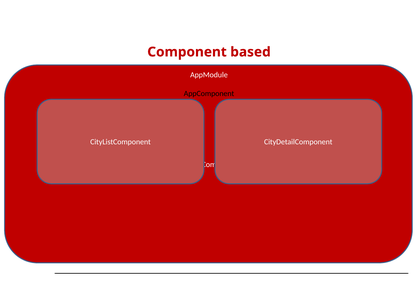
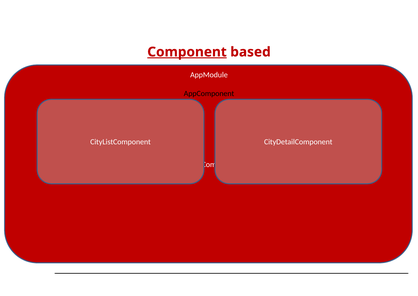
Component underline: none -> present (187, 52)
